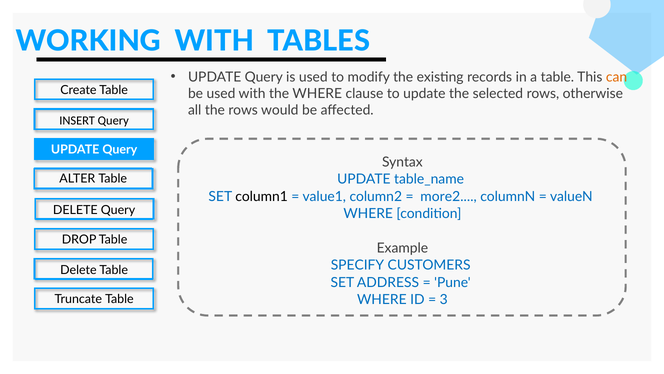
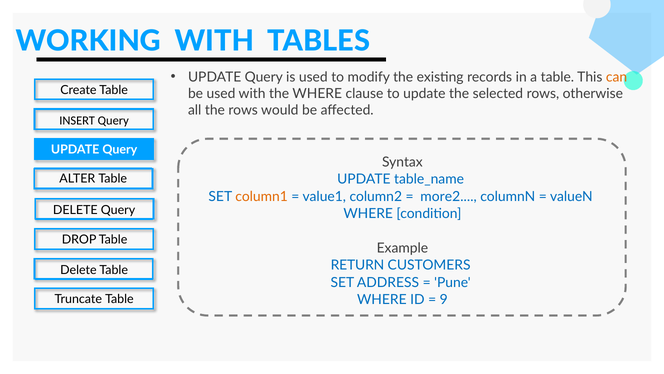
column1 colour: black -> orange (262, 196)
SPECIFY: SPECIFY -> RETURN (357, 265)
3: 3 -> 9 (444, 299)
